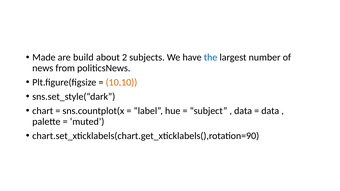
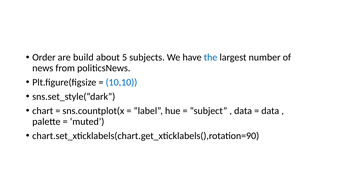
Made: Made -> Order (44, 57)
2: 2 -> 5 (125, 57)
10,10 colour: orange -> blue (121, 82)
